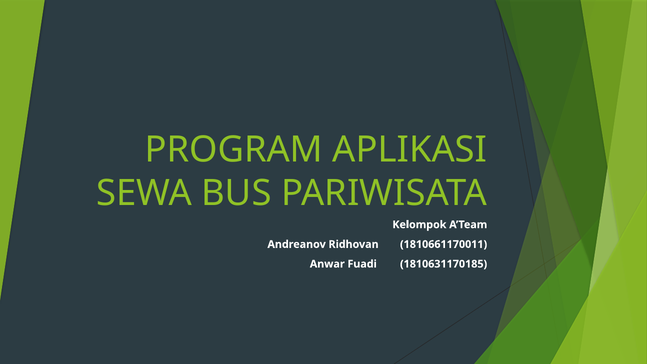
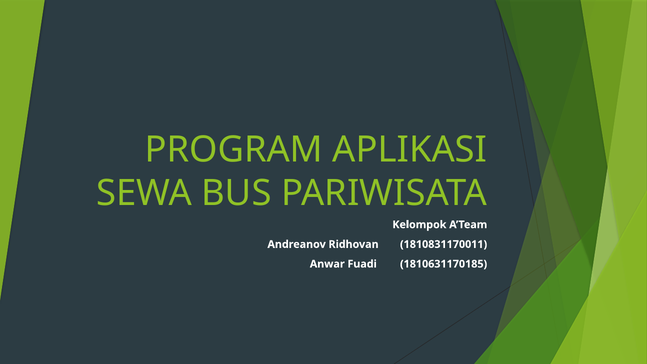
1810661170011: 1810661170011 -> 1810831170011 (444, 244)
